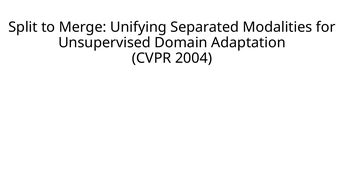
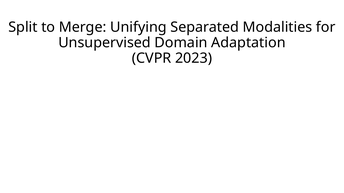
2004: 2004 -> 2023 (194, 58)
